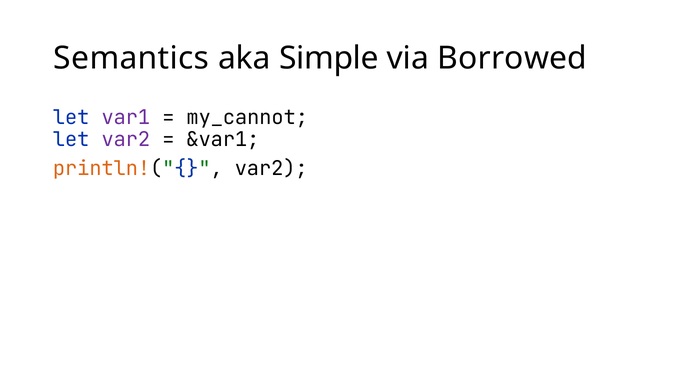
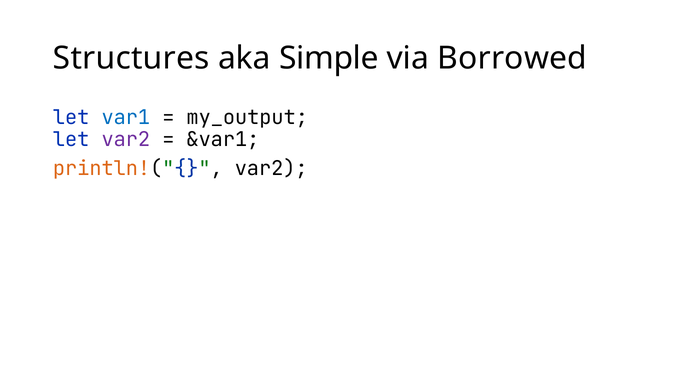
Semantics: Semantics -> Structures (131, 58)
var1 colour: purple -> blue (126, 118)
my_cannot: my_cannot -> my_output (247, 118)
